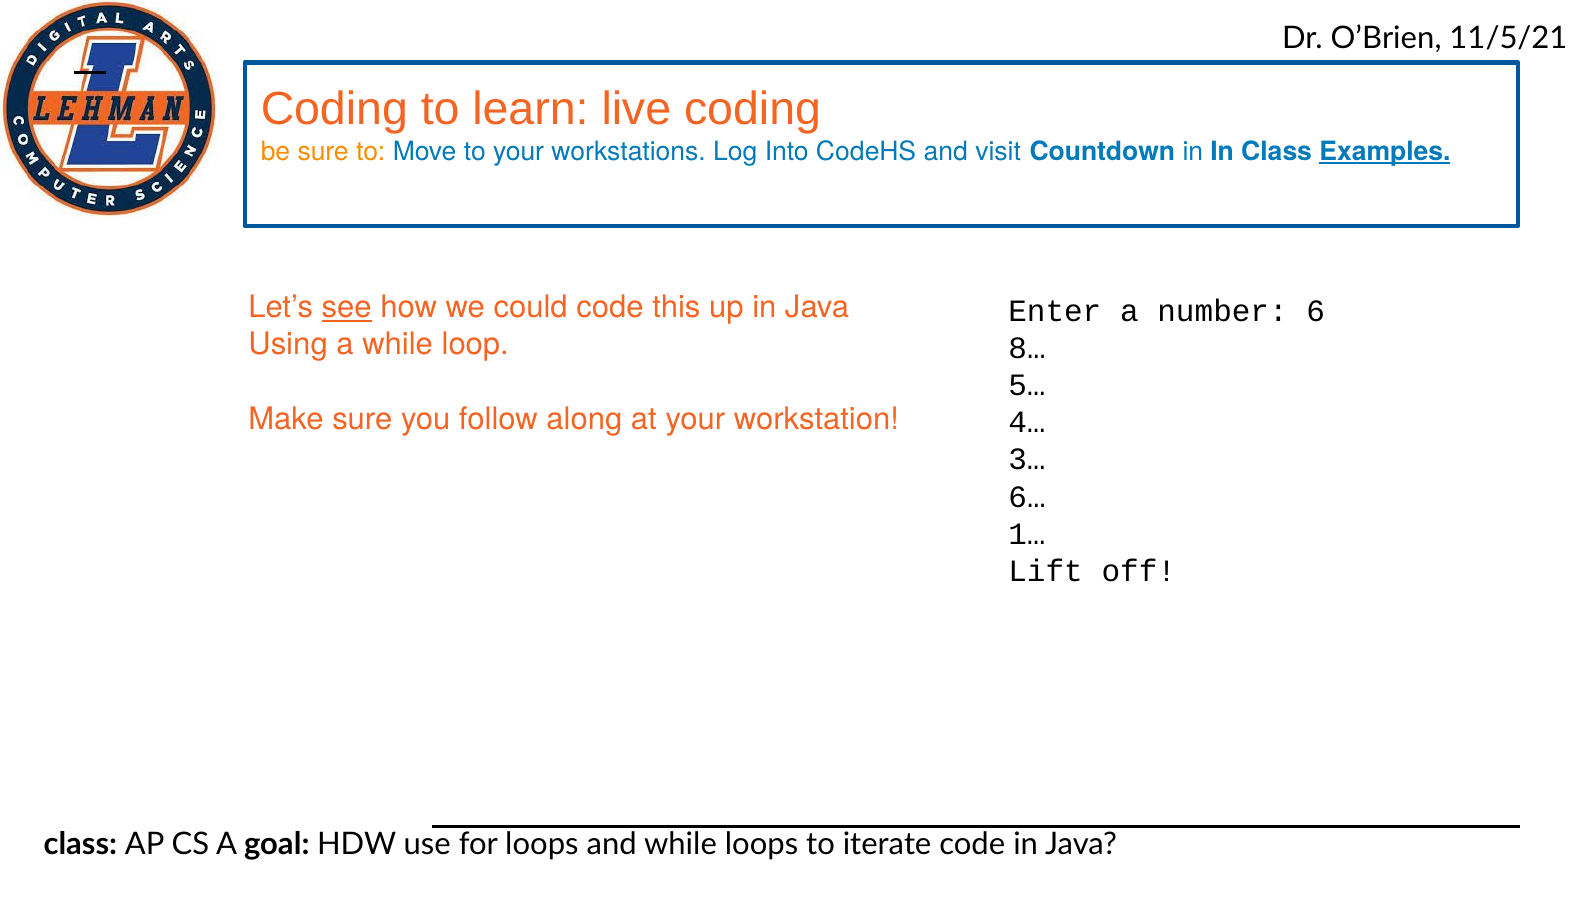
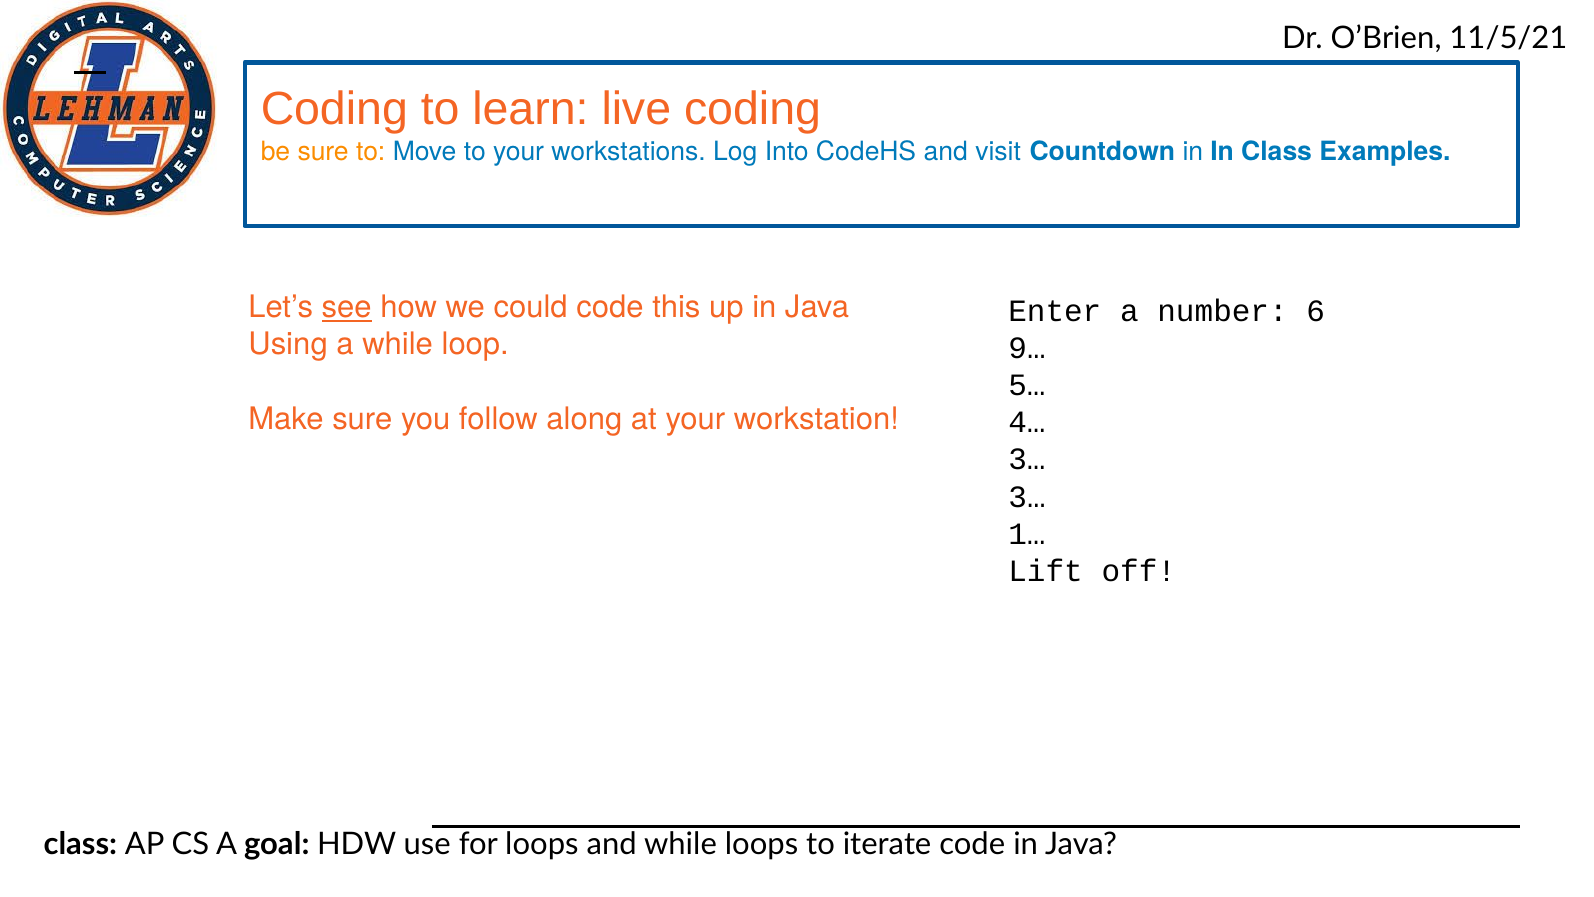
Examples underline: present -> none (1385, 152)
8…: 8… -> 9… (1027, 348)
6…: 6… -> 3… (1027, 497)
